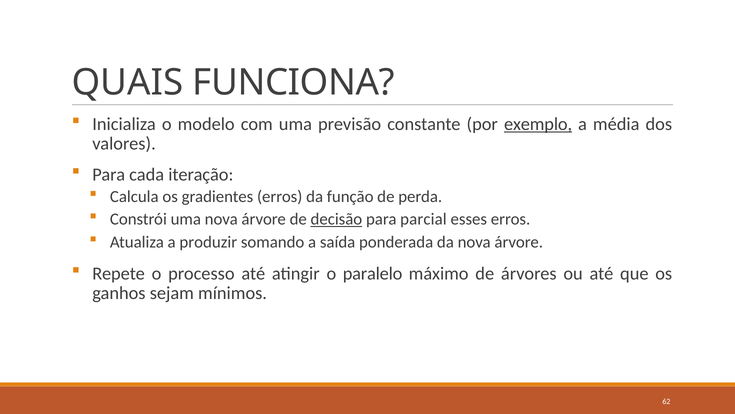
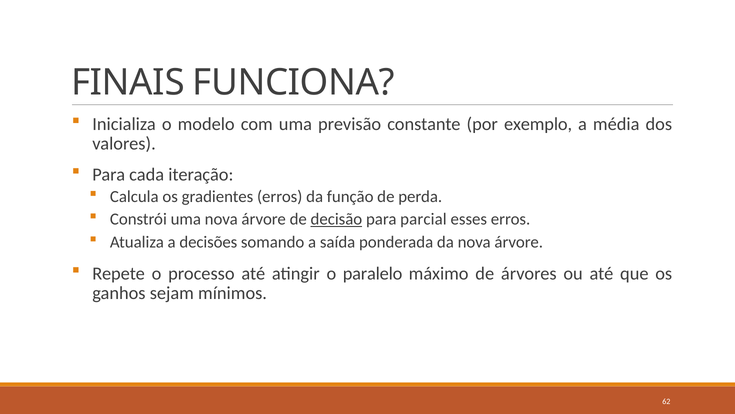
QUAIS: QUAIS -> FINAIS (128, 82)
exemplo underline: present -> none (538, 124)
produzir: produzir -> decisões (208, 242)
